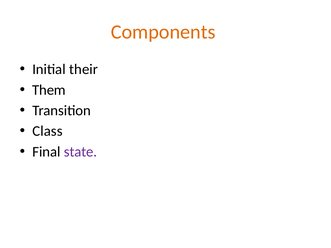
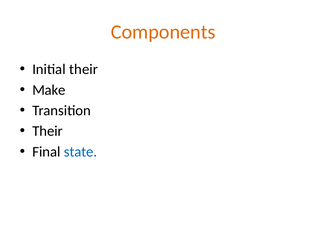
Them: Them -> Make (49, 90)
Class: Class -> Their (48, 131)
state colour: purple -> blue (80, 152)
